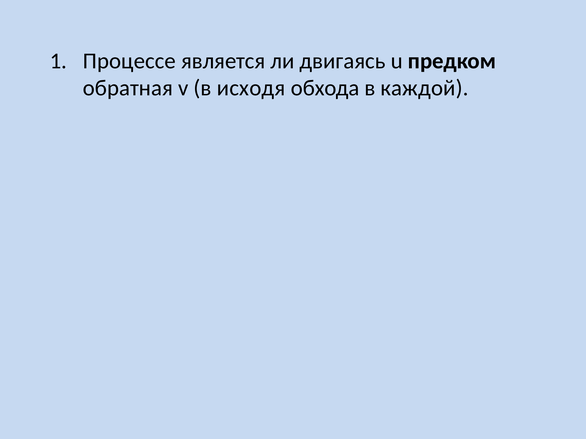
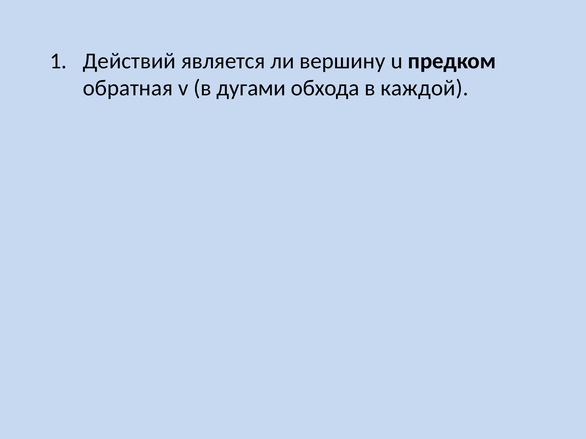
Процессе: Процессе -> Действий (129, 61)
двигаясь: двигаясь -> вершину (342, 61)
исходя: исходя -> дугами (251, 88)
